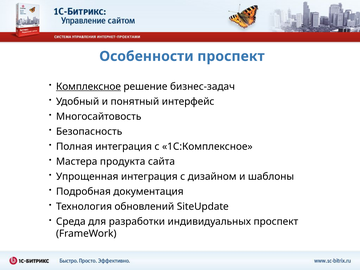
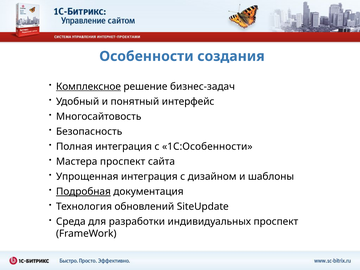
Особенности проспект: проспект -> создания (231, 56)
1С:Комплексное: 1С:Комплексное -> 1С:Особенности (207, 147)
Мастера продукта: продукта -> проспект (123, 162)
Подробная underline: none -> present (83, 192)
